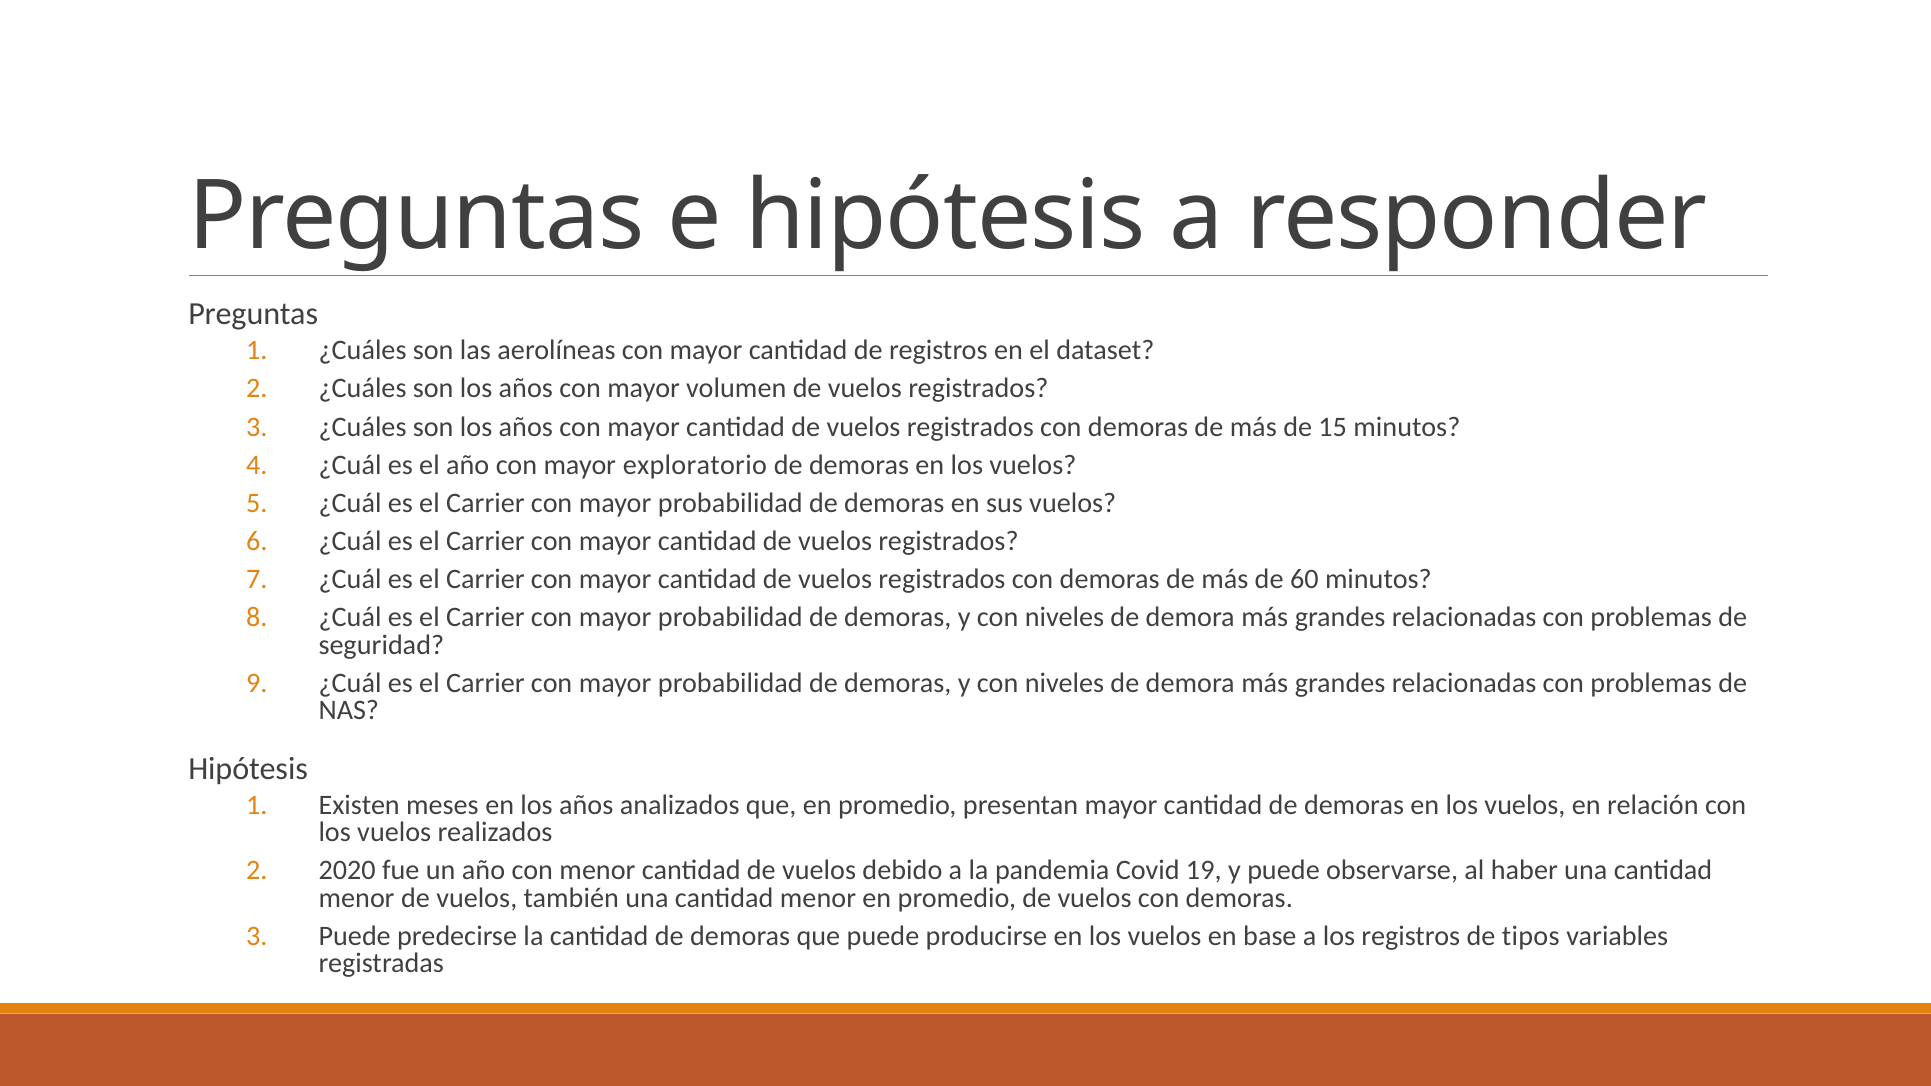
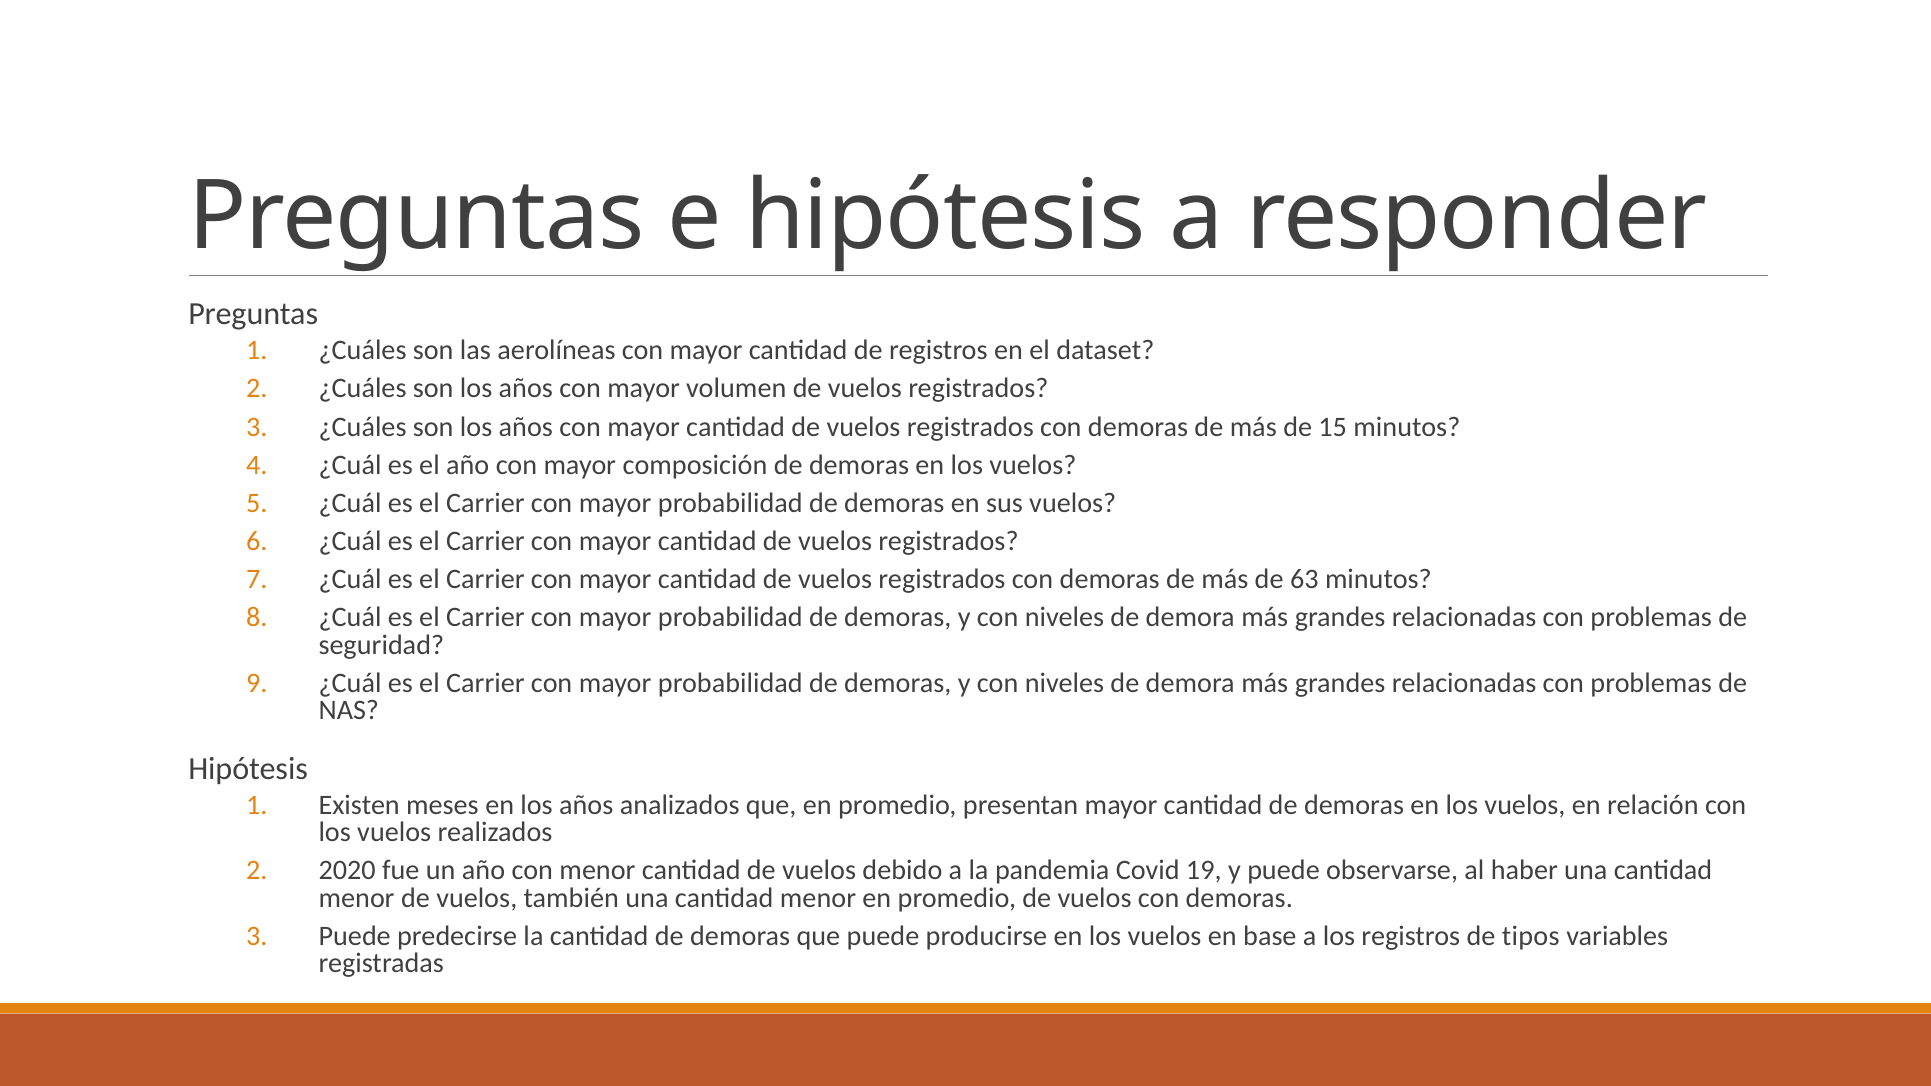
exploratorio: exploratorio -> composición (695, 465)
60: 60 -> 63 (1304, 579)
